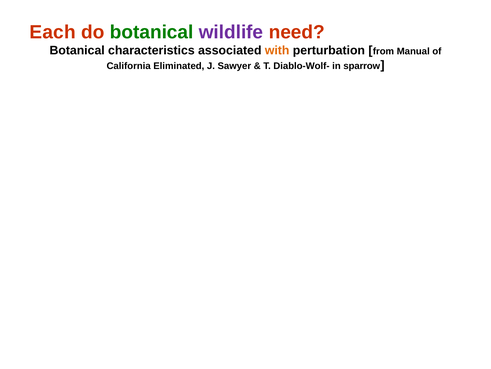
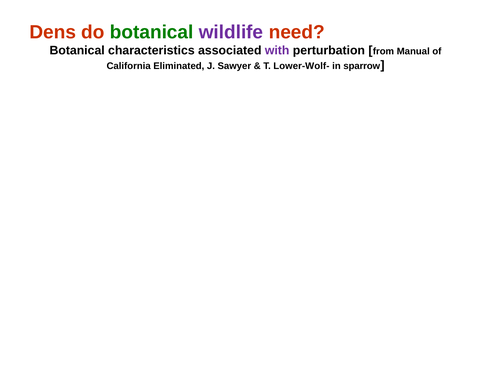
Each: Each -> Dens (53, 32)
with colour: orange -> purple (277, 50)
Diablo-Wolf-: Diablo-Wolf- -> Lower-Wolf- (301, 66)
